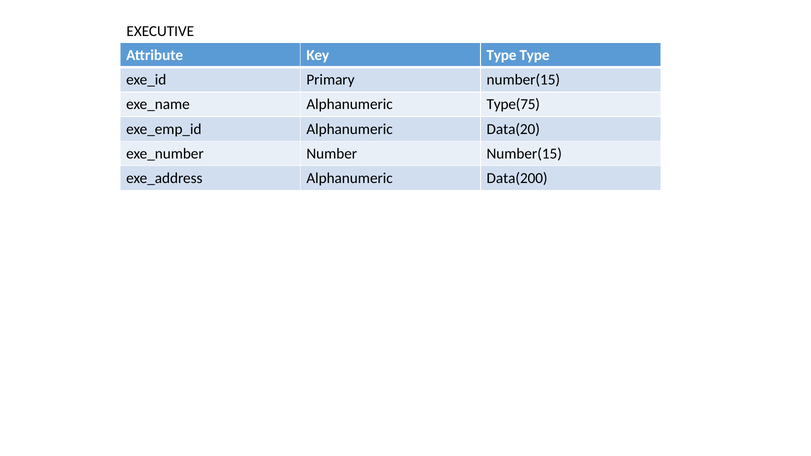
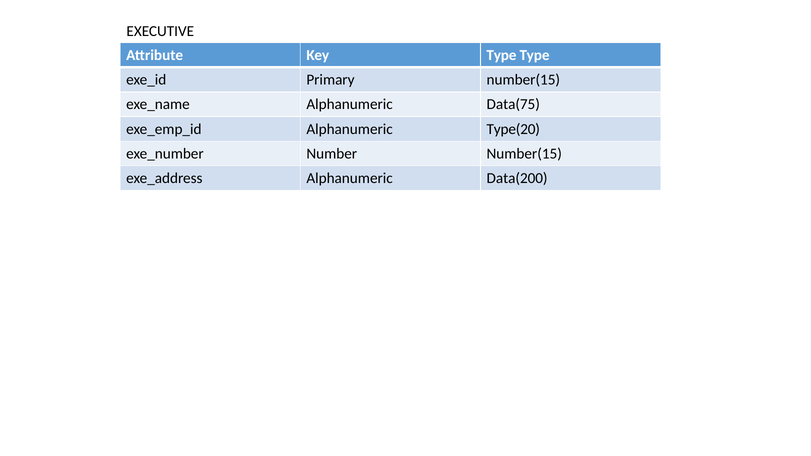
Type(75: Type(75 -> Data(75 (513, 104)
Data(20: Data(20 -> Type(20 (513, 129)
